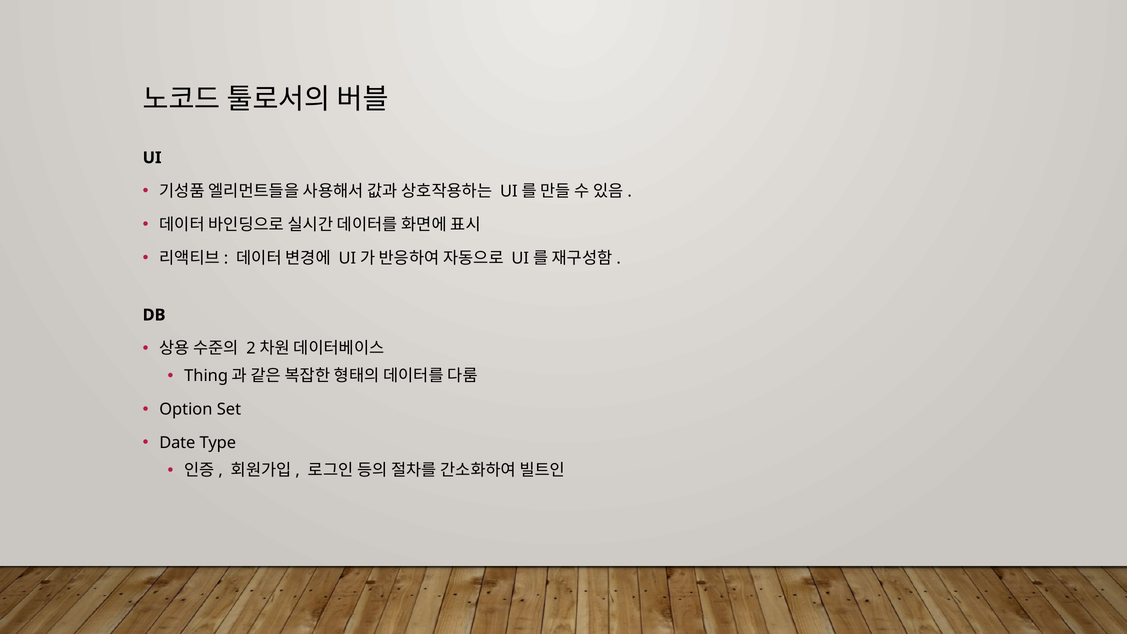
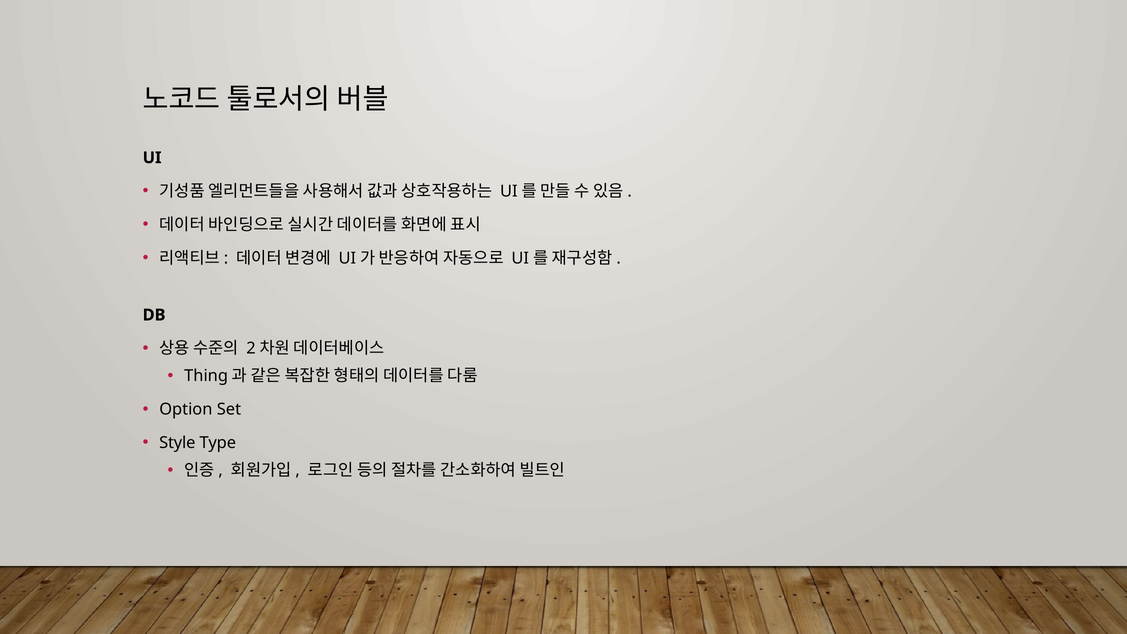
Date: Date -> Style (177, 443)
